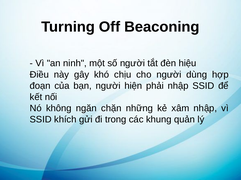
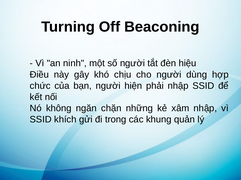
đoạn: đoạn -> chức (40, 86)
